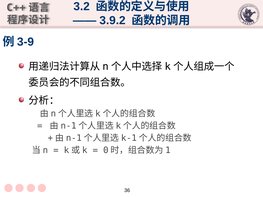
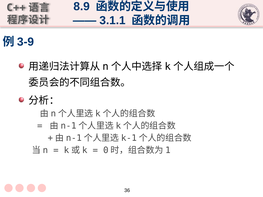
3.2: 3.2 -> 8.9 (82, 7)
3.9.2: 3.9.2 -> 3.1.1 (113, 21)
